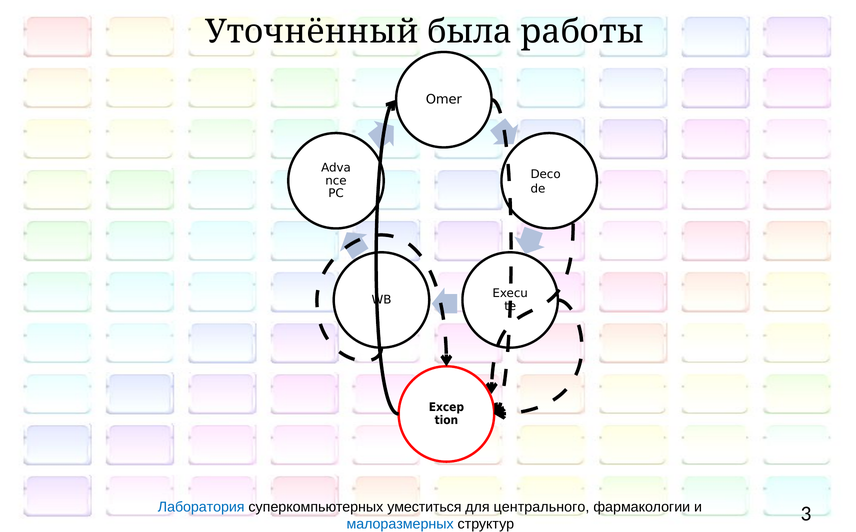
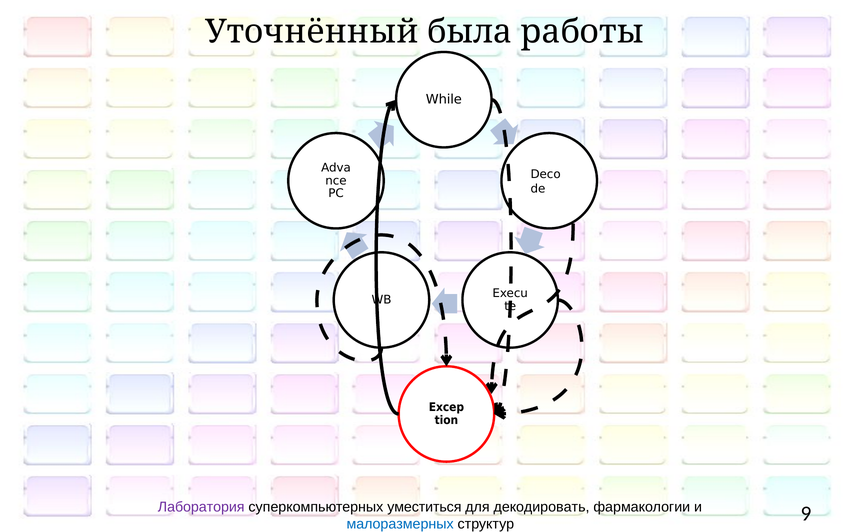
Omer: Omer -> While (444, 100)
Лаборатория colour: blue -> purple (201, 507)
центрального: центрального -> декодировать (542, 507)
3: 3 -> 9 (806, 514)
